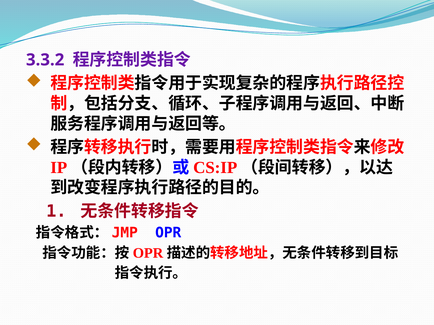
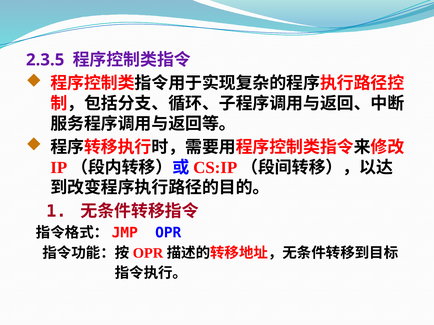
3.3.2: 3.3.2 -> 2.3.5 (45, 60)
